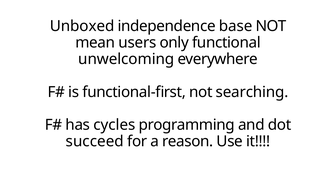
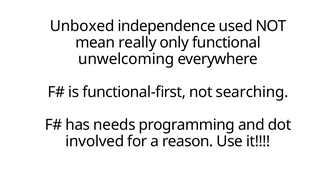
base: base -> used (236, 26)
users: users -> really (137, 43)
cycles: cycles -> needs (114, 125)
succeed: succeed -> involved (95, 141)
